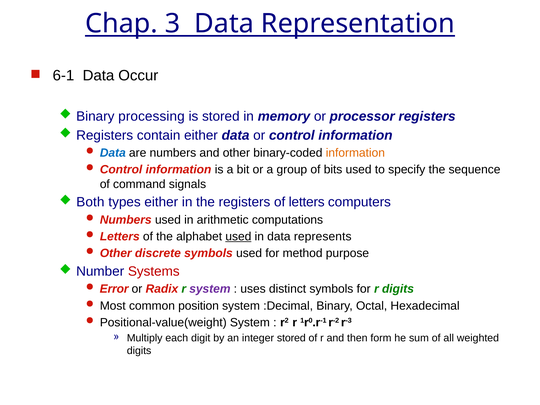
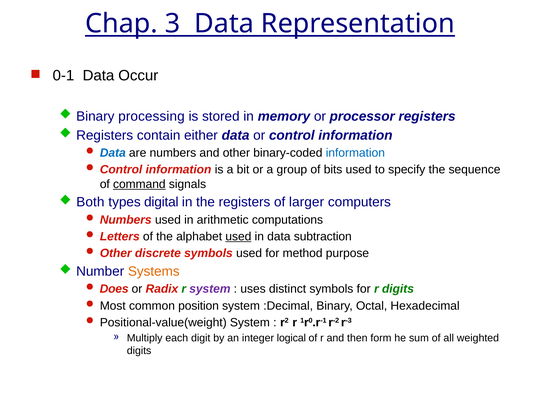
6-1: 6-1 -> 0-1 (63, 76)
information colour: orange -> blue (355, 153)
command underline: none -> present (139, 184)
types either: either -> digital (161, 202)
of letters: letters -> larger (307, 202)
represents: represents -> subtraction (323, 237)
Systems colour: red -> orange (154, 271)
Error: Error -> Does (114, 289)
integer stored: stored -> logical (291, 338)
